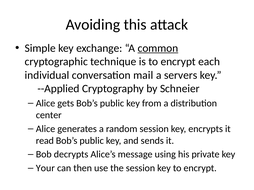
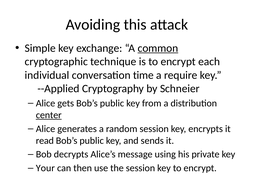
mail: mail -> time (143, 75)
servers: servers -> require (181, 75)
center underline: none -> present (49, 115)
